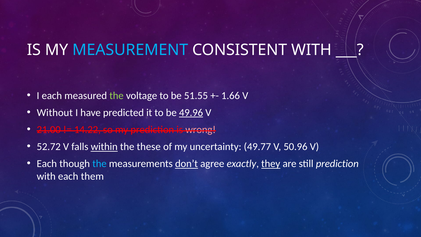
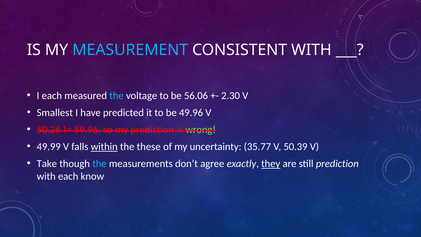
the colour: light green -> light blue (116, 96)
51.55: 51.55 -> 56.06 (196, 96)
1.66: 1.66 -> 2.30 (231, 96)
Without: Without -> Smallest (55, 113)
49.96 underline: present -> none (191, 113)
21.00: 21.00 -> 50.26 (49, 130)
14.22: 14.22 -> 89.96 (87, 130)
wrong colour: pink -> light green (201, 130)
52.72: 52.72 -> 49.99 (49, 147)
49.77: 49.77 -> 35.77 (257, 147)
50.96: 50.96 -> 50.39 (295, 147)
Each: Each -> Take (47, 164)
don’t underline: present -> none (187, 164)
them: them -> know (92, 176)
